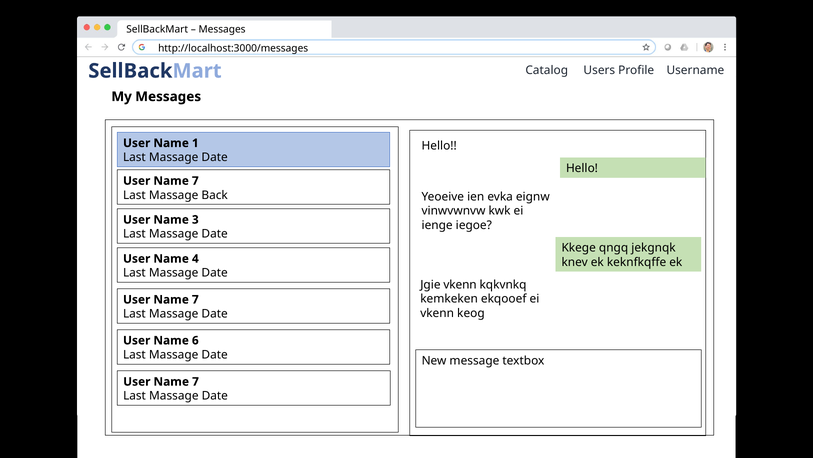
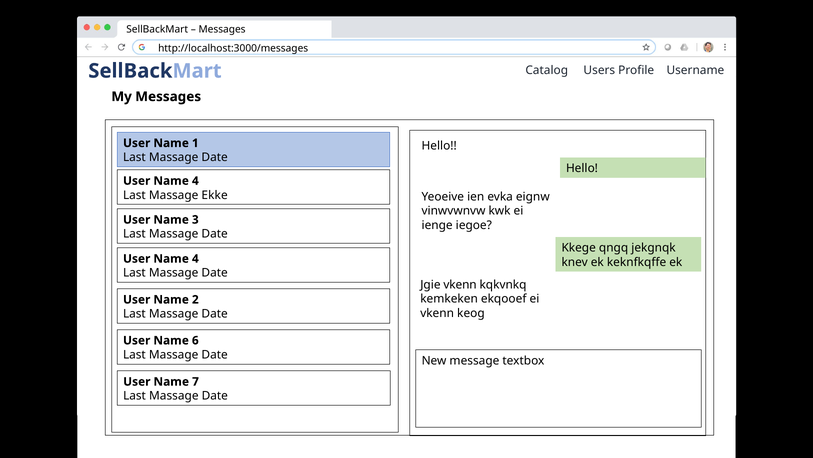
7: 7 -> 4 (195, 181)
Back: Back -> Ekke (215, 195)
7: 7 -> 2 (195, 299)
